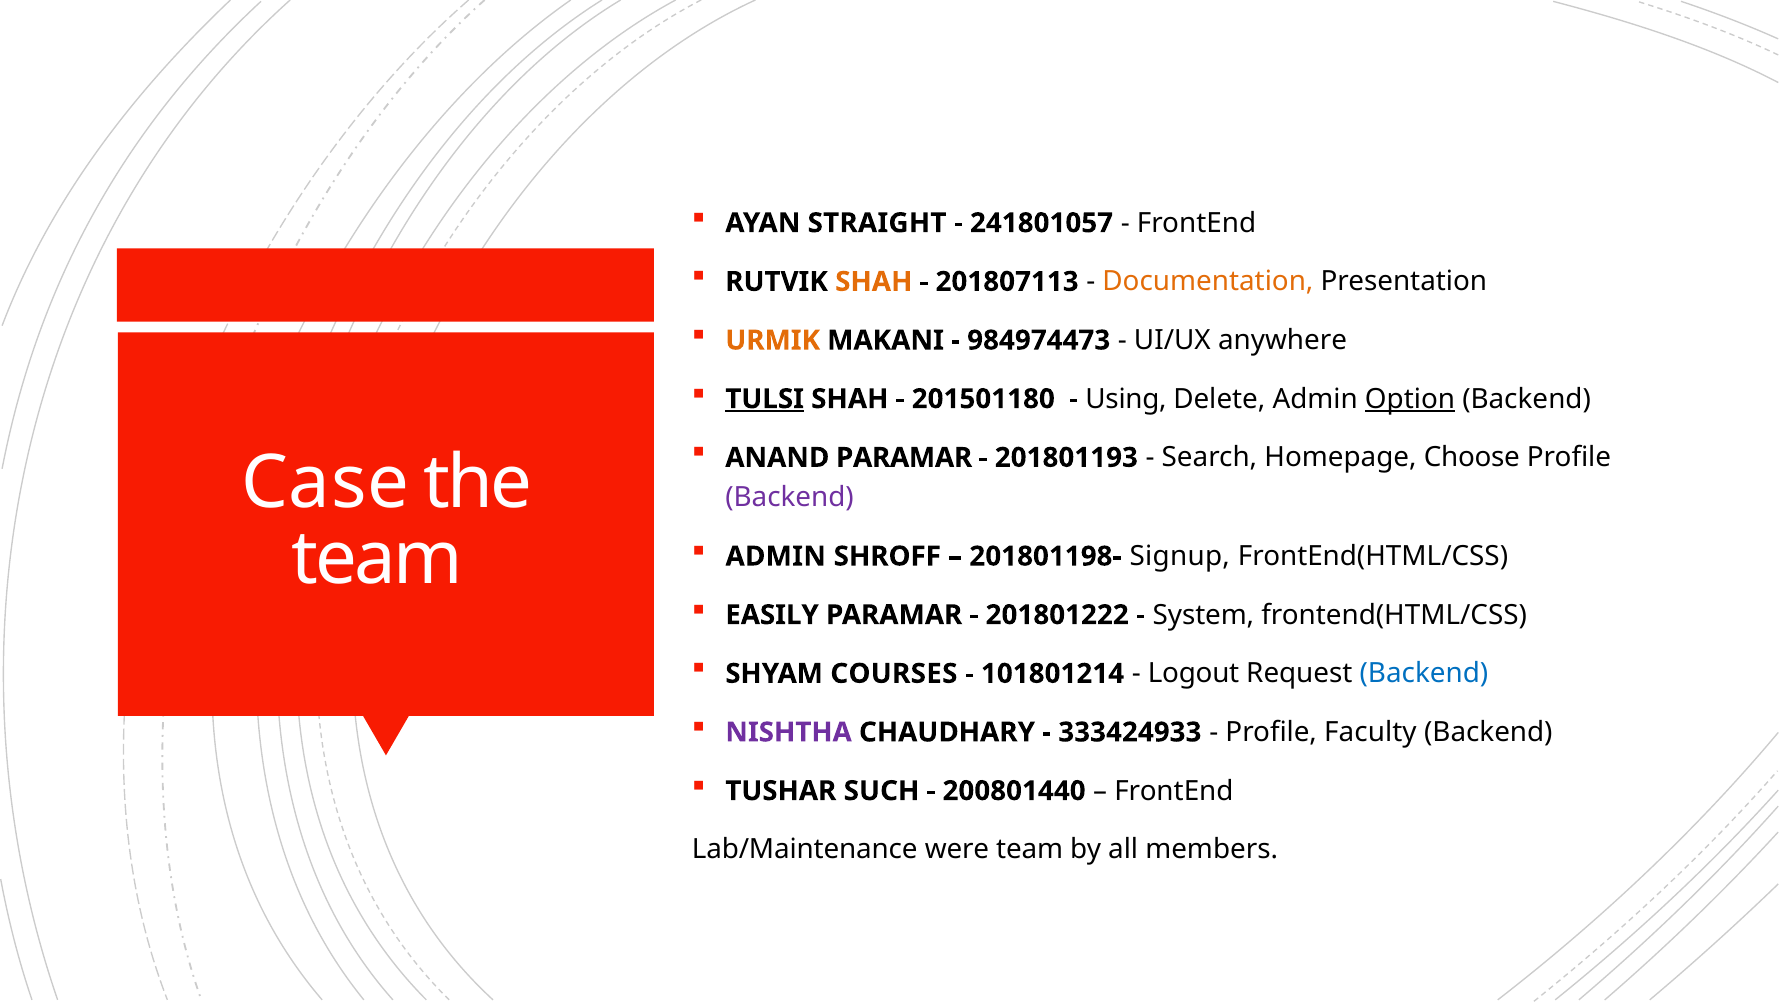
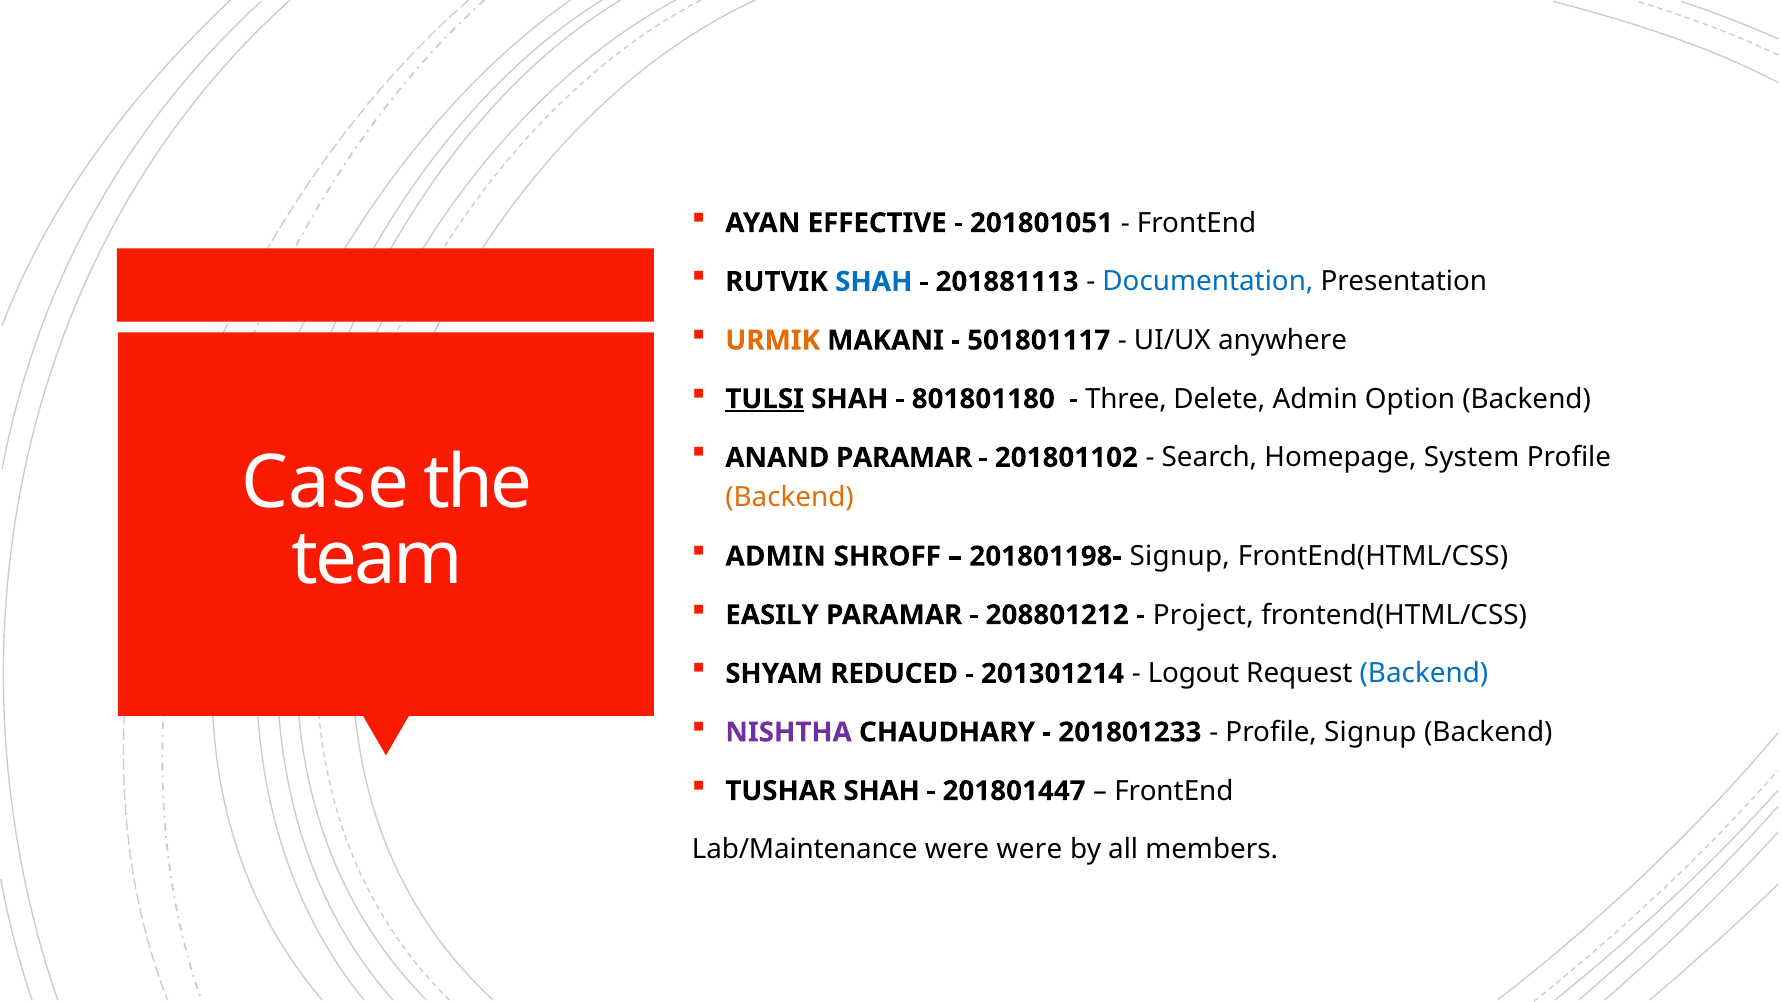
STRAIGHT: STRAIGHT -> EFFECTIVE (877, 223)
241801057: 241801057 -> 201801051 (1042, 223)
SHAH colour: orange -> blue (874, 282)
201807113: 201807113 -> 201881113 (1007, 282)
Documentation colour: orange -> blue (1208, 282)
984974473: 984974473 -> 501801117 (1039, 340)
201501180: 201501180 -> 801801180 (983, 399)
Using: Using -> Three (1126, 399)
Option underline: present -> none (1410, 399)
201801193: 201801193 -> 201801102 (1066, 458)
Choose: Choose -> System (1472, 458)
Backend colour: purple -> orange (790, 498)
201801222: 201801222 -> 208801212 (1057, 615)
System: System -> Project (1203, 615)
COURSES: COURSES -> REDUCED (894, 674)
101801214: 101801214 -> 201301214 (1053, 674)
333424933: 333424933 -> 201801233 (1130, 733)
Profile Faculty: Faculty -> Signup (1370, 733)
TUSHAR SUCH: SUCH -> SHAH (882, 791)
200801440: 200801440 -> 201801447 (1014, 791)
were team: team -> were (1029, 850)
